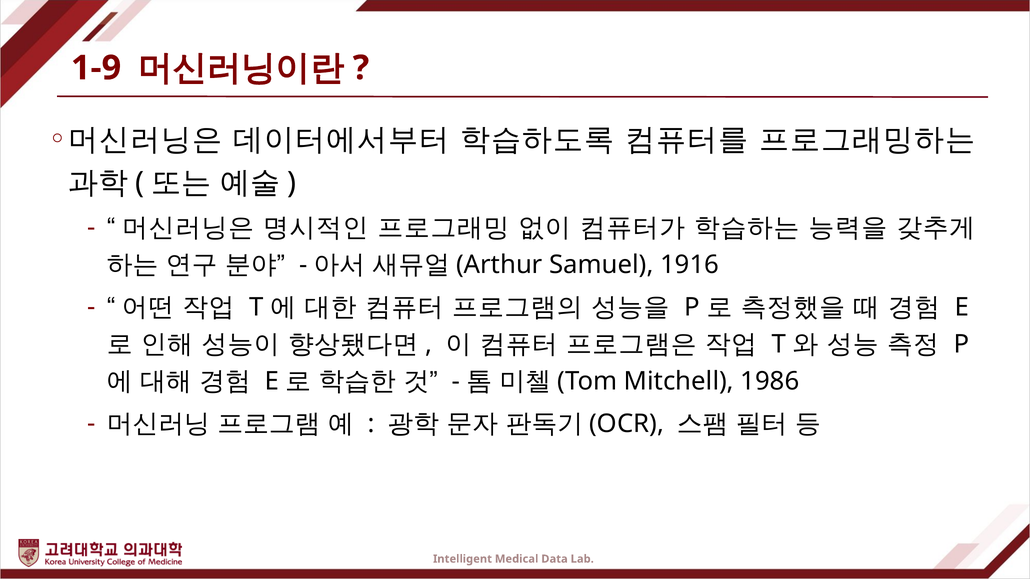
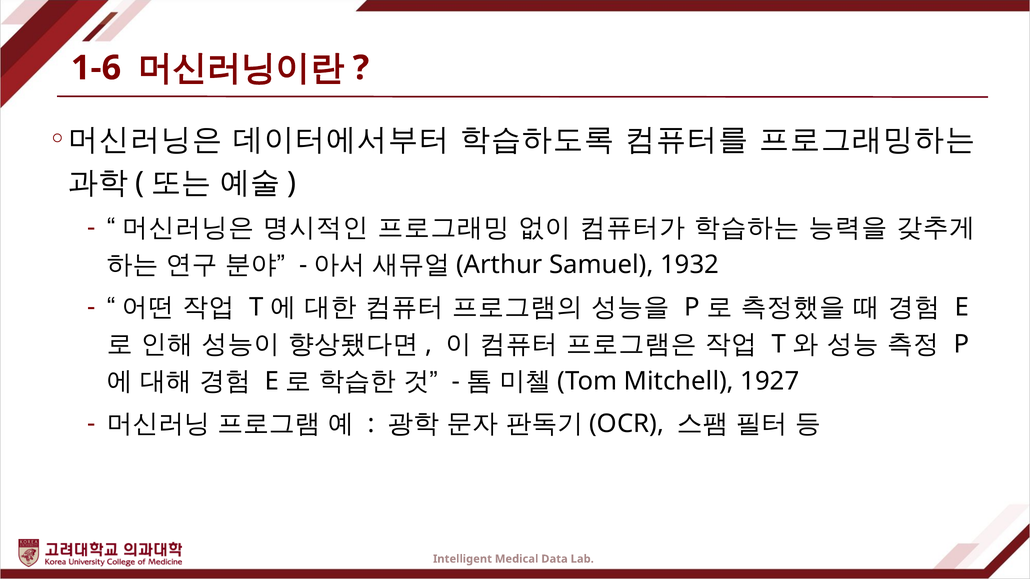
1-9: 1-9 -> 1-6 (96, 68)
1916: 1916 -> 1932 (690, 265)
1986: 1986 -> 1927 (770, 381)
